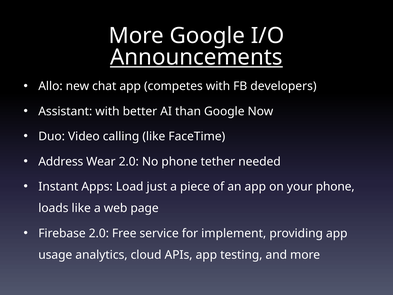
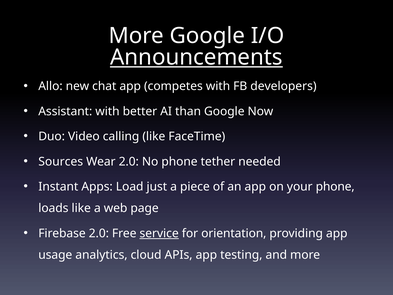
Address: Address -> Sources (61, 161)
service underline: none -> present (159, 233)
implement: implement -> orientation (234, 233)
